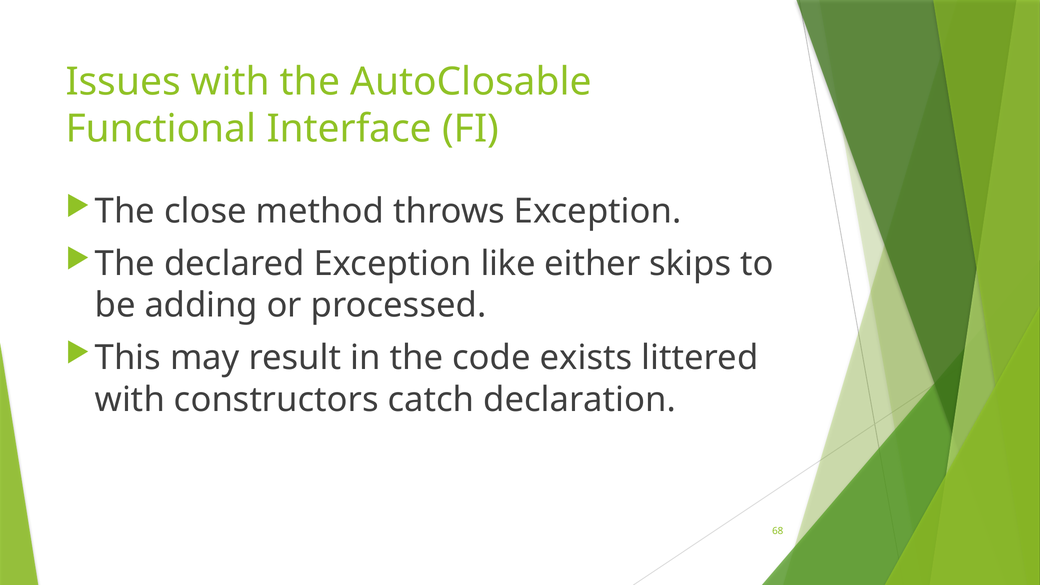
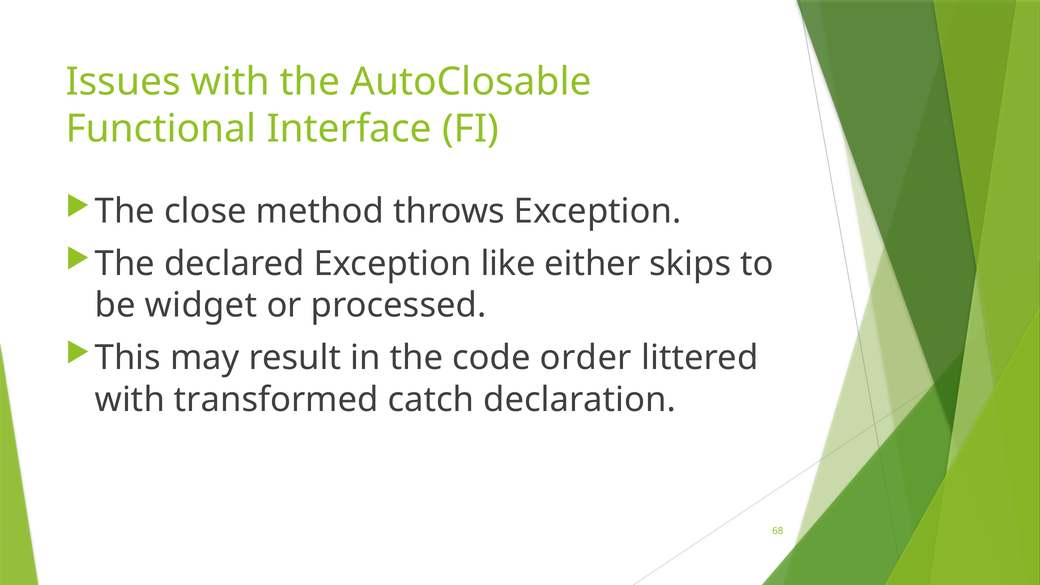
adding: adding -> widget (201, 306)
exists: exists -> order (586, 358)
constructors: constructors -> transformed (276, 400)
